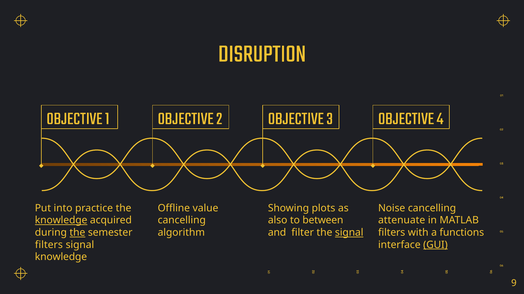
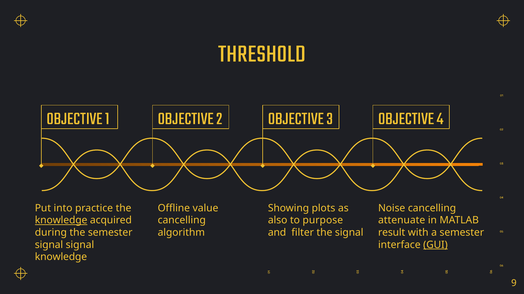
DISRUPTION: DISRUPTION -> THRESHOLD (262, 53)
between: between -> purpose (323, 221)
the underline: present -> none (77, 233)
signal underline: present -> none (349, 233)
filters: filters -> result (392, 233)
a functions: functions -> semester (462, 233)
filters: filters -> signal (49, 245)
